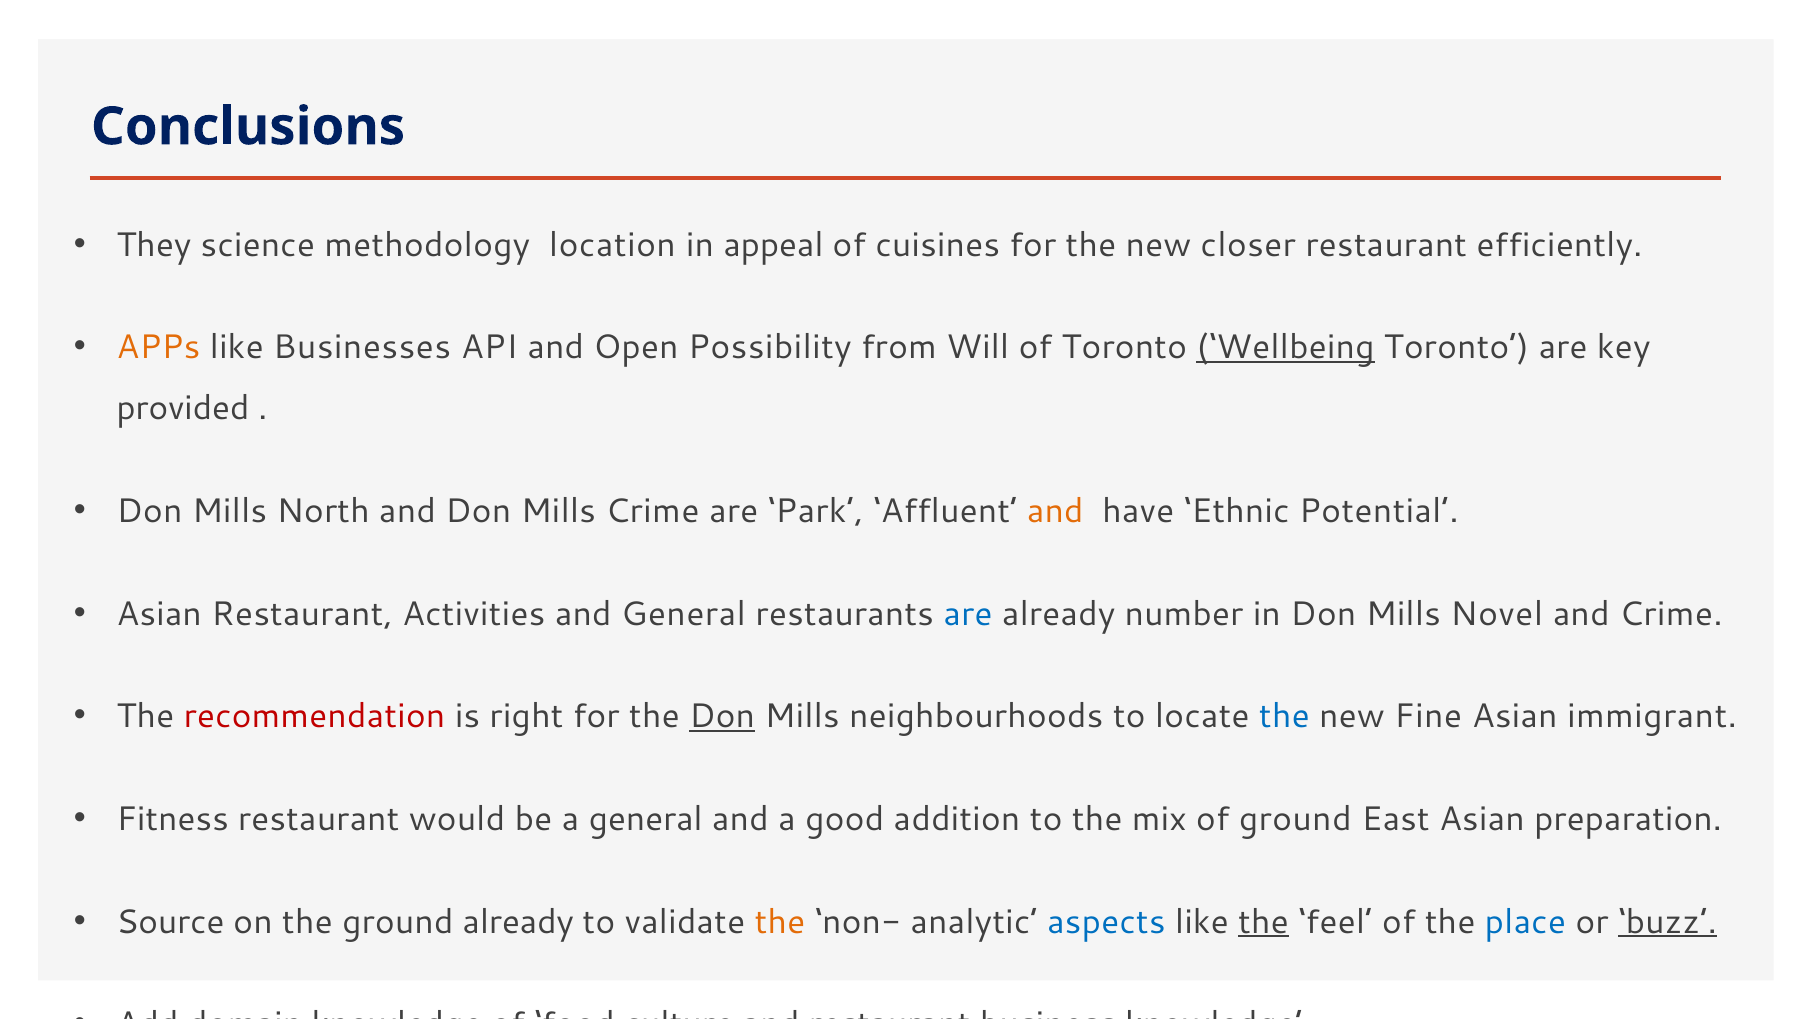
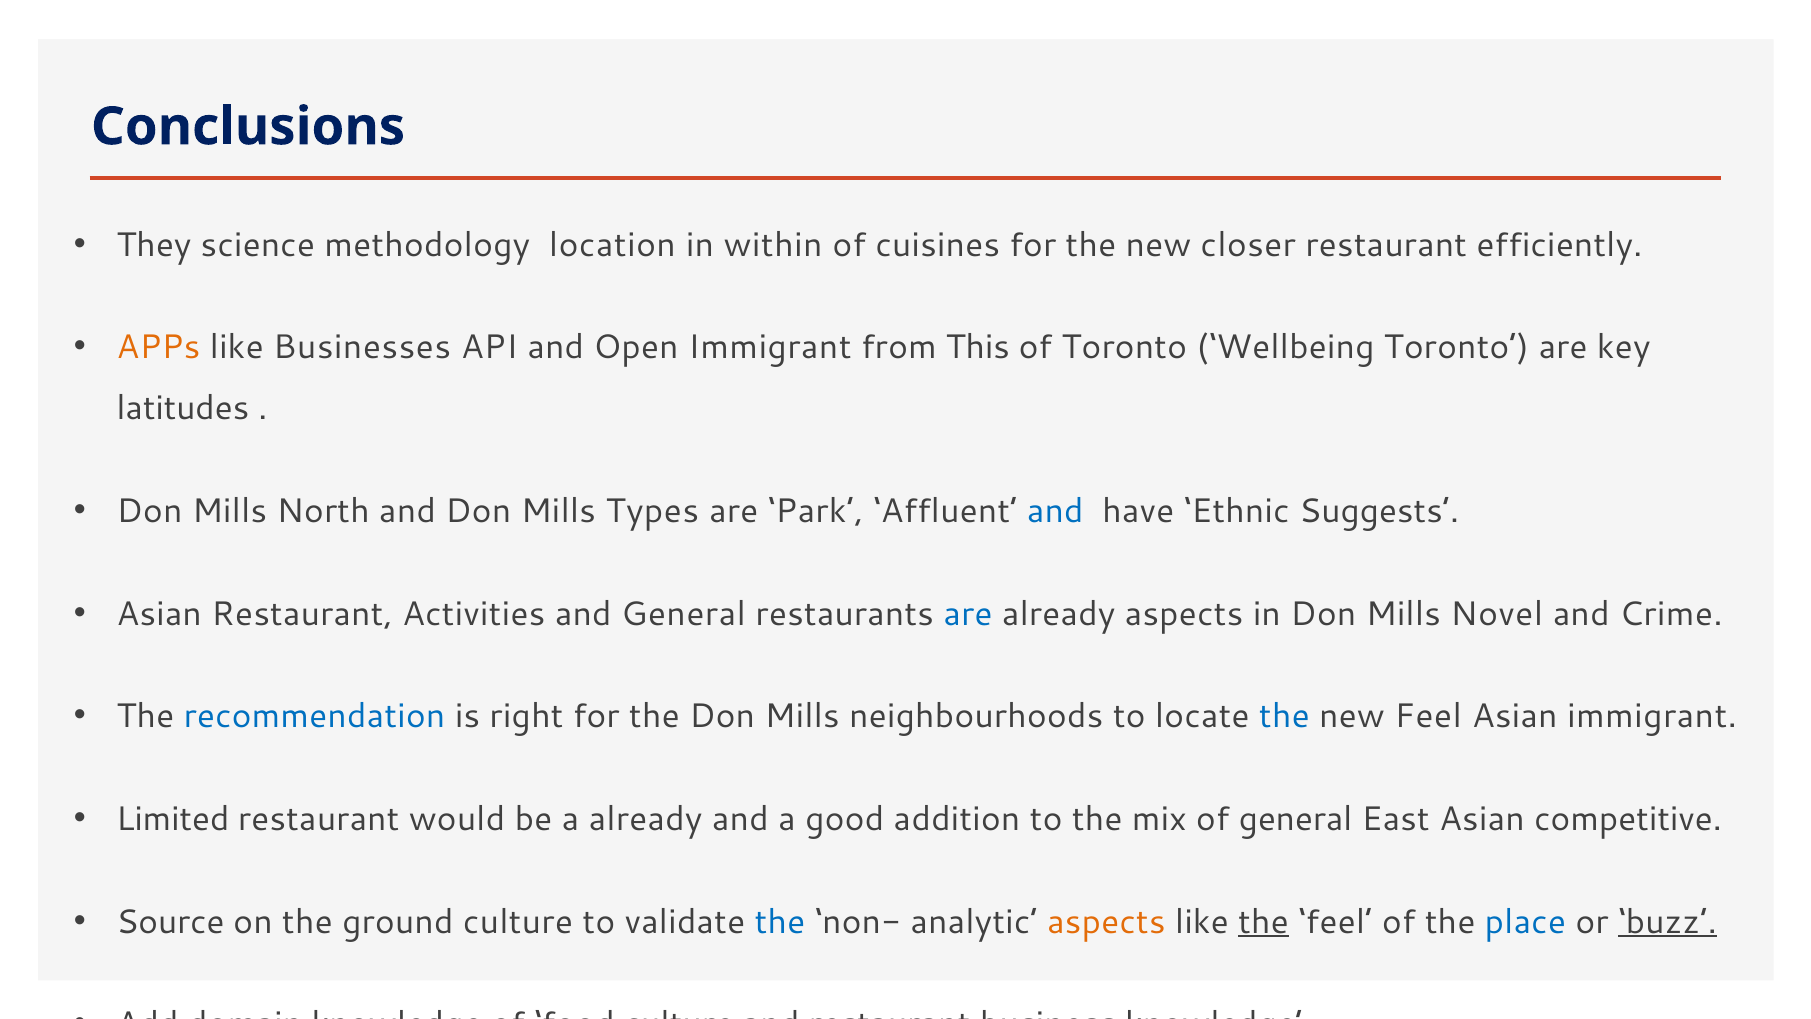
appeal: appeal -> within (773, 245)
Open Possibility: Possibility -> Immigrant (770, 347)
Will: Will -> This (978, 347)
Wellbeing underline: present -> none (1285, 347)
provided: provided -> latitudes (183, 408)
Mills Crime: Crime -> Types (652, 511)
and colour: orange -> blue (1055, 511)
Potential: Potential -> Suggests (1379, 511)
already number: number -> aspects (1184, 614)
recommendation colour: red -> blue (314, 716)
Don underline: present -> none (722, 716)
new Fine: Fine -> Feel (1428, 716)
Fitness: Fitness -> Limited (173, 819)
a general: general -> already (646, 819)
of ground: ground -> general (1296, 819)
preparation: preparation -> competitive (1628, 819)
ground already: already -> culture (518, 922)
the colour: orange -> blue (780, 922)
aspects colour: blue -> orange (1106, 922)
